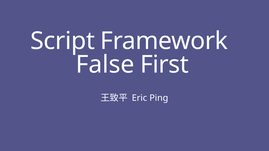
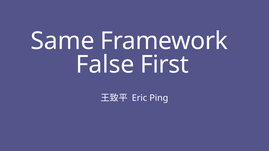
Script: Script -> Same (63, 41)
